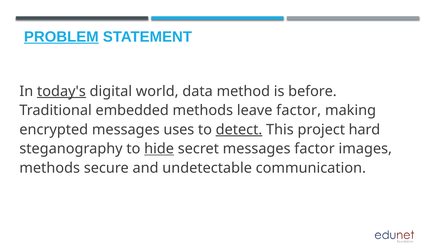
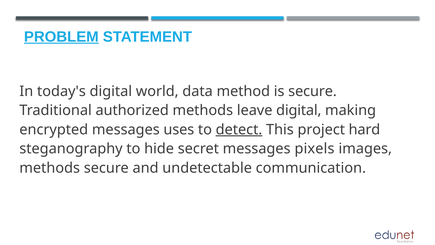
today's underline: present -> none (61, 91)
is before: before -> secure (312, 91)
embedded: embedded -> authorized (132, 110)
leave factor: factor -> digital (299, 110)
hide underline: present -> none (159, 149)
messages factor: factor -> pixels (314, 149)
